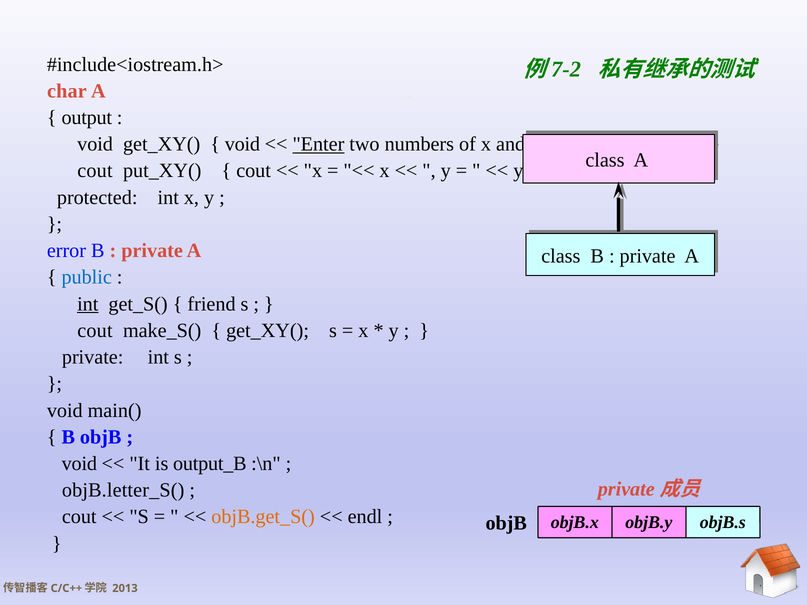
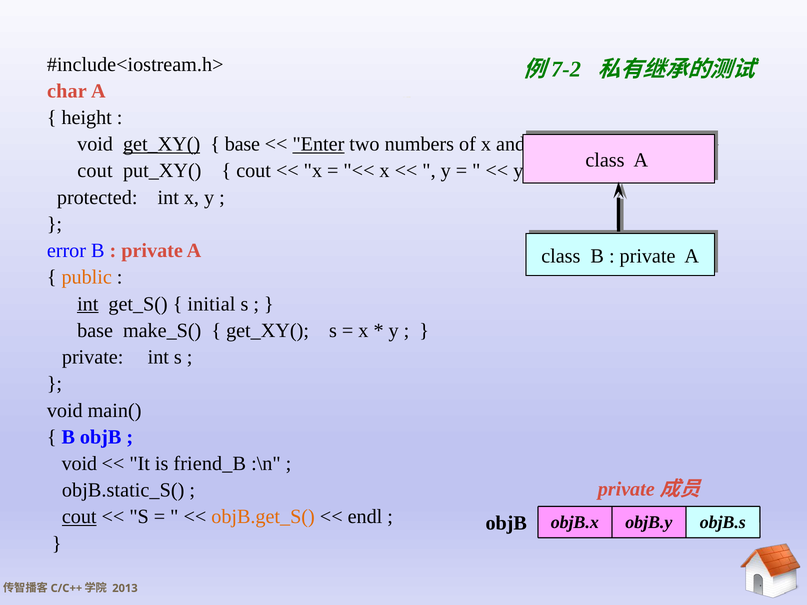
output: output -> height (87, 118)
get_XY( underline: none -> present (162, 144)
void: void -> base (242, 144)
public colour: blue -> orange (87, 277)
friend: friend -> initial (211, 304)
cout: cout -> base (95, 331)
output_B: output_B -> friend_B (210, 464)
objB.letter_S(: objB.letter_S( -> objB.static_S( (123, 490)
cout underline: none -> present (79, 517)
